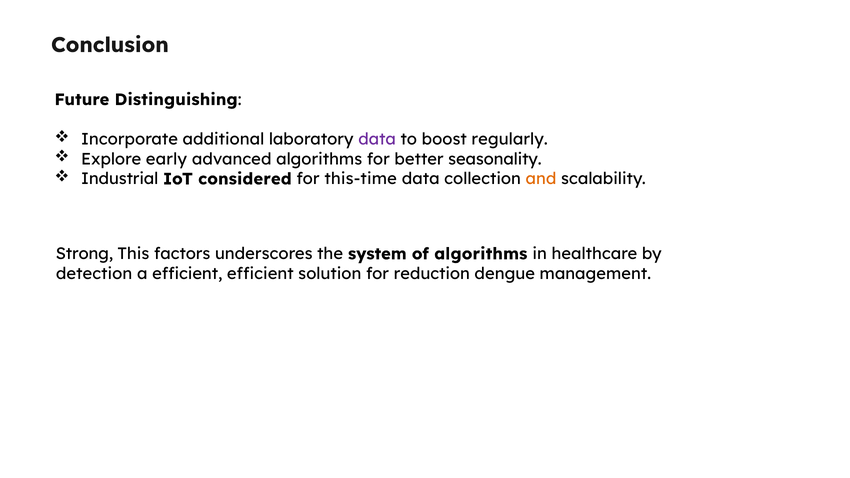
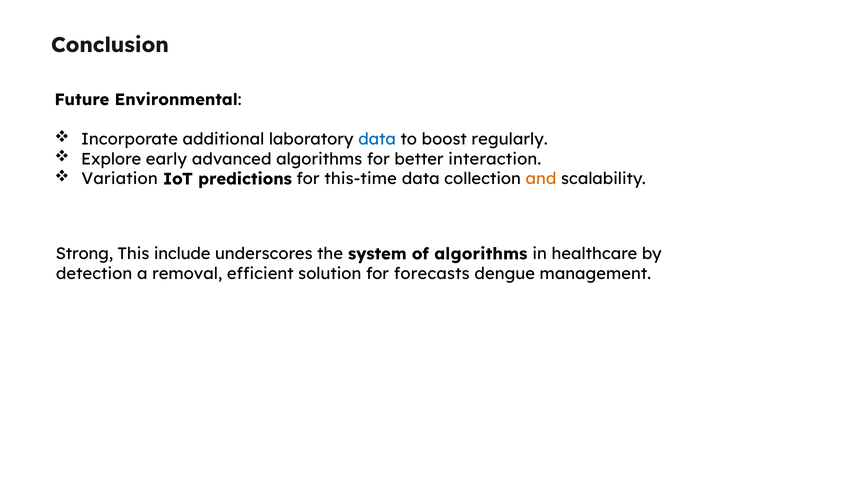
Distinguishing: Distinguishing -> Environmental (176, 100)
data colour: purple -> blue (377, 139)
seasonality: seasonality -> interaction (495, 159)
Industrial: Industrial -> Variation (120, 179)
considered: considered -> predictions (245, 179)
factors: factors -> include (182, 254)
a efficient: efficient -> removal (187, 274)
reduction: reduction -> forecasts (432, 274)
